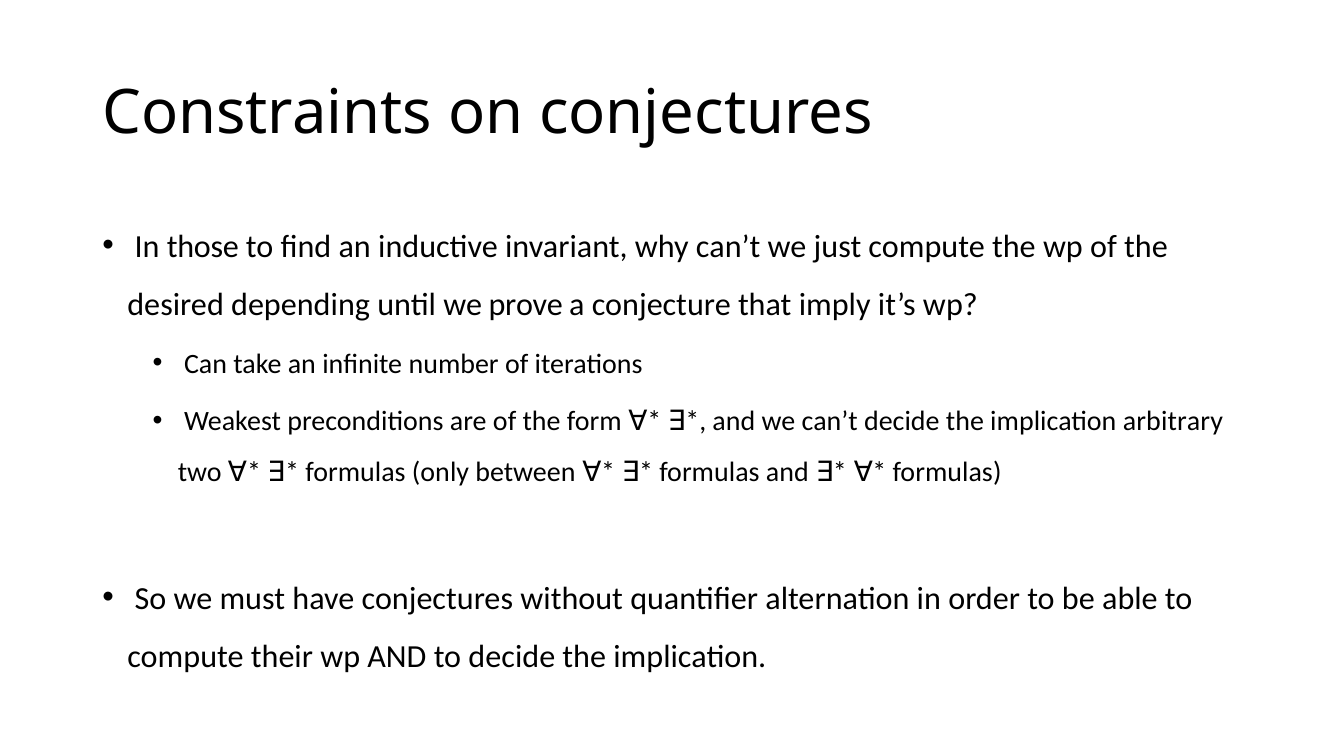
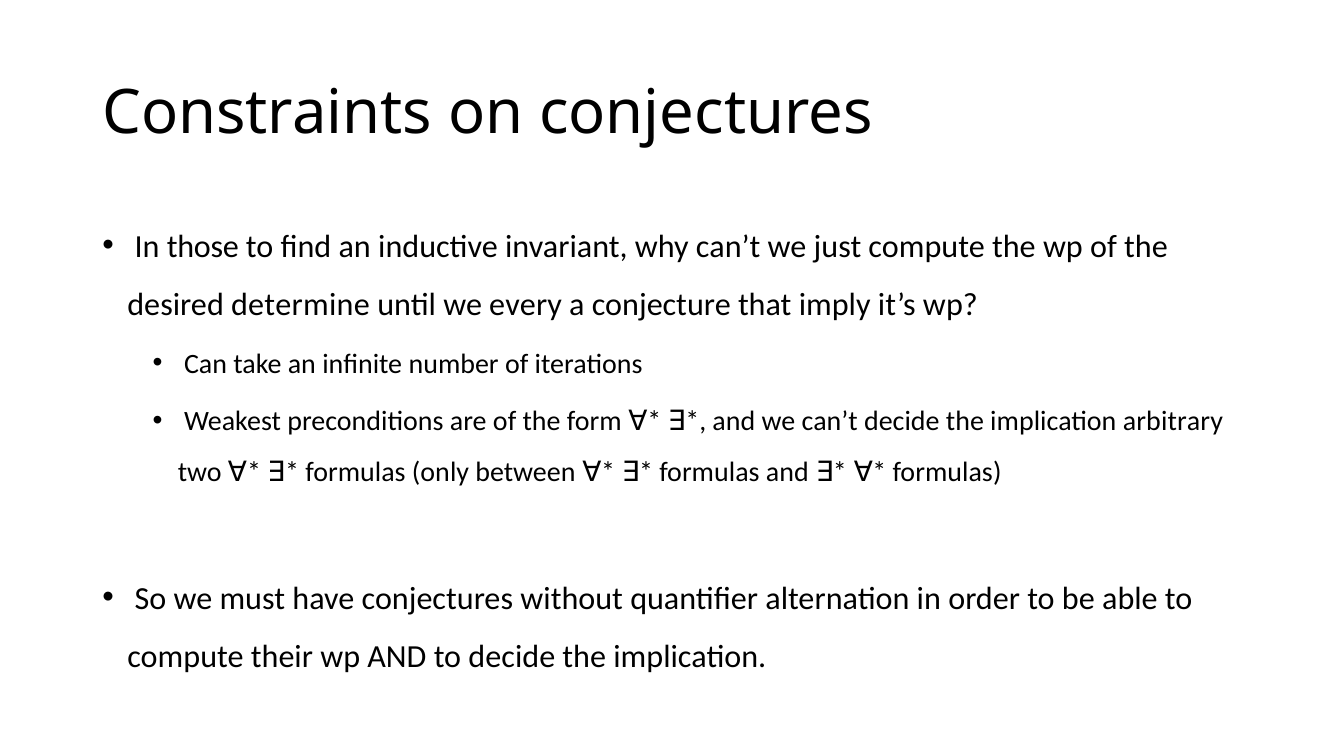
depending: depending -> determine (300, 305)
prove: prove -> every (526, 305)
